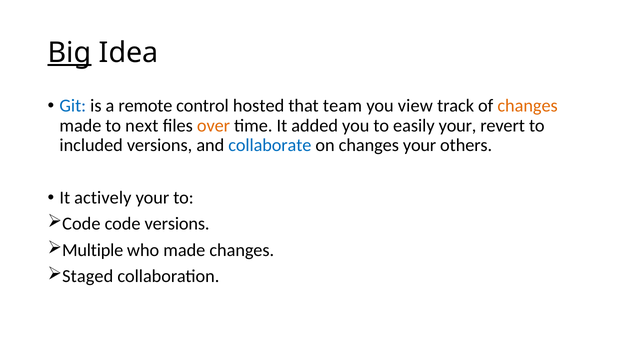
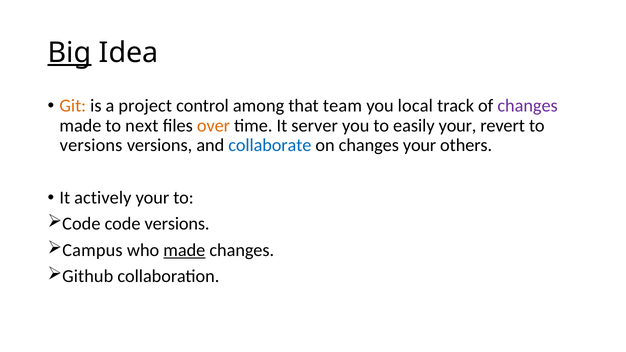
Git colour: blue -> orange (73, 106)
remote: remote -> project (145, 106)
hosted: hosted -> among (259, 106)
view: view -> local (415, 106)
changes colour: orange -> purple (528, 106)
added: added -> server (315, 126)
included: included -> versions (91, 145)
Multiple: Multiple -> Campus (92, 250)
made underline: none -> present (184, 250)
Staged: Staged -> Github (88, 277)
